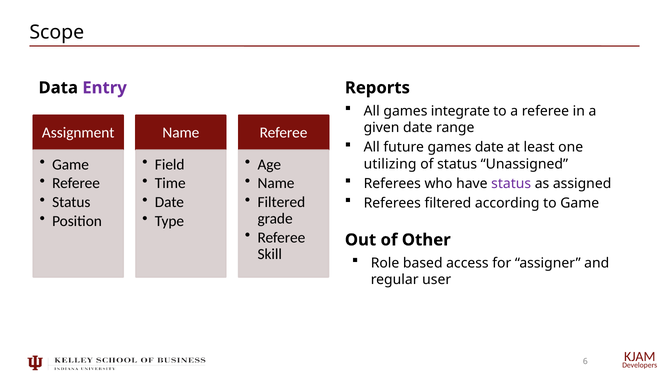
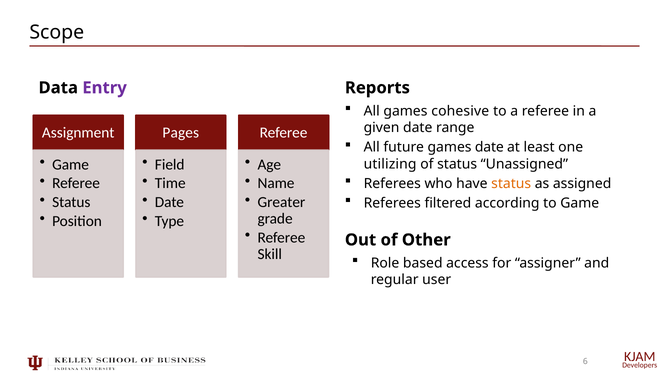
integrate: integrate -> cohesive (460, 111)
Name: Name -> Pages (181, 133)
status colour: purple -> orange (511, 184)
Filtered: Filtered -> Greater (281, 202)
